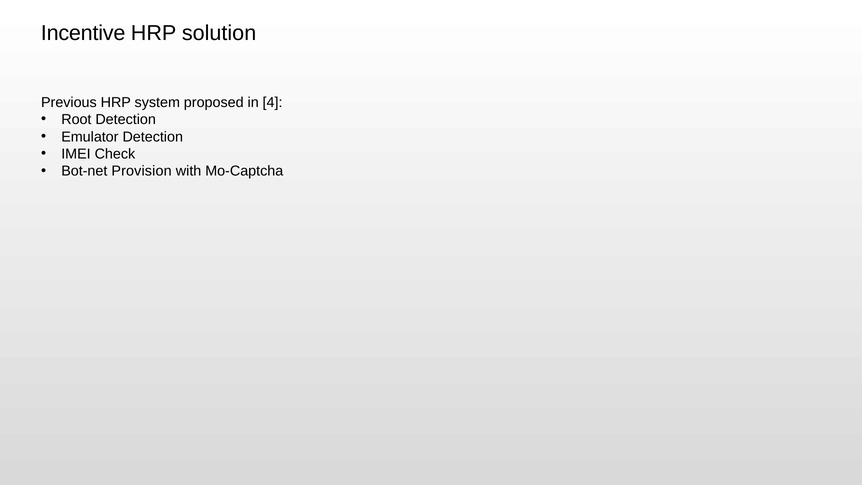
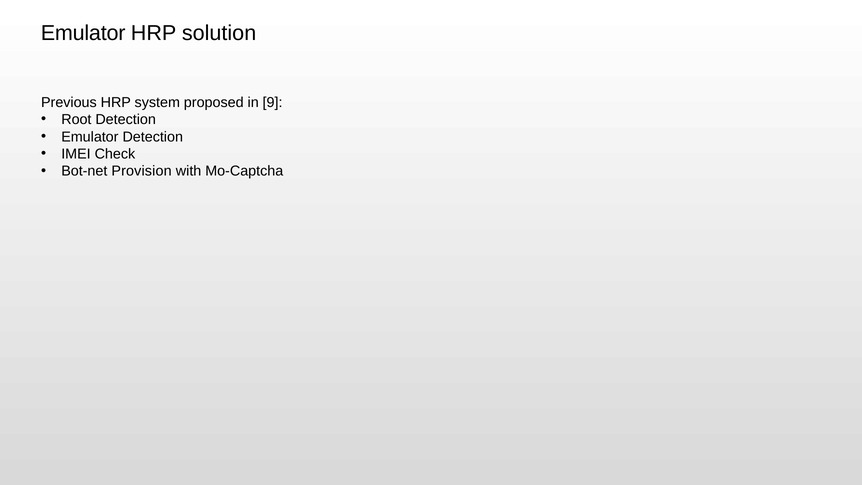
Incentive: Incentive -> Emulator (83, 33)
4: 4 -> 9 (273, 102)
